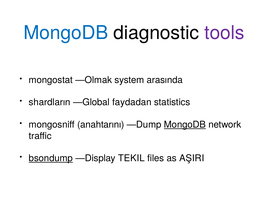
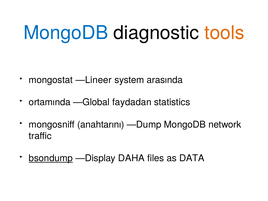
tools colour: purple -> orange (224, 33)
—Olmak: —Olmak -> —Lineer (94, 80)
shardların: shardların -> ortamında (50, 102)
MongoDB underline: present -> none (185, 125)
TEKIL: TEKIL -> DAHA (131, 158)
AŞIRI: AŞIRI -> DATA (192, 158)
